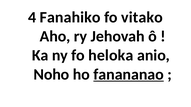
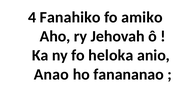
vitako: vitako -> amiko (142, 17)
Noho: Noho -> Anao (51, 75)
fanananao underline: present -> none (129, 75)
